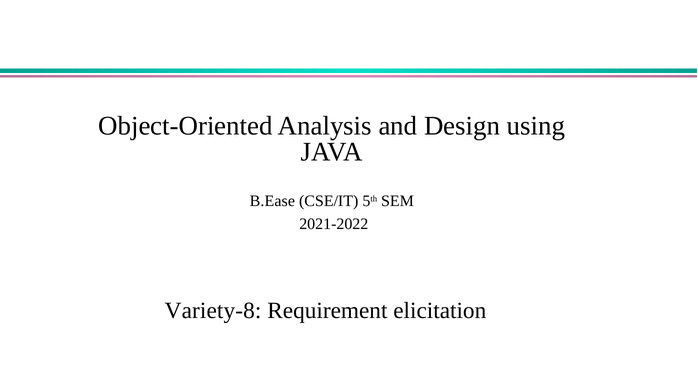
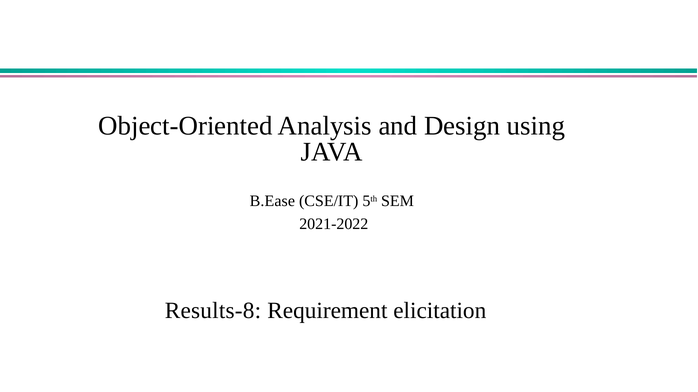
Variety-8: Variety-8 -> Results-8 (213, 311)
